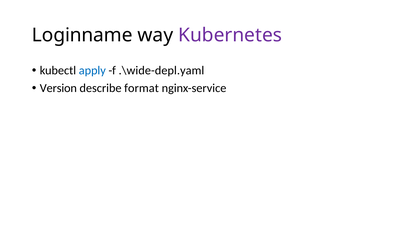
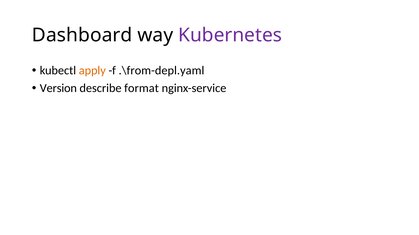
Loginname: Loginname -> Dashboard (82, 35)
apply colour: blue -> orange (92, 71)
.\wide-depl.yaml: .\wide-depl.yaml -> .\from-depl.yaml (161, 71)
